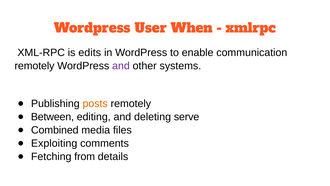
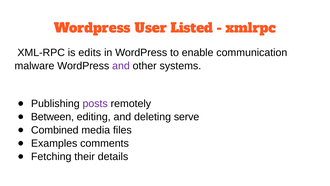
When: When -> Listed (192, 28)
remotely: remotely -> malware (34, 66)
posts colour: orange -> purple (95, 103)
Exploiting: Exploiting -> Examples (54, 143)
from: from -> their (85, 156)
